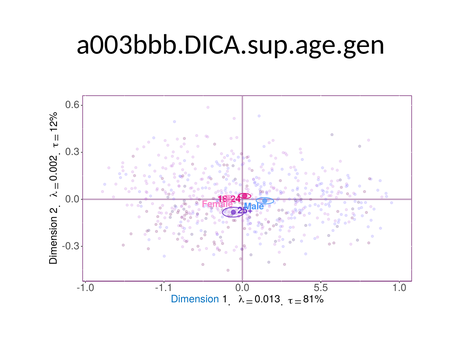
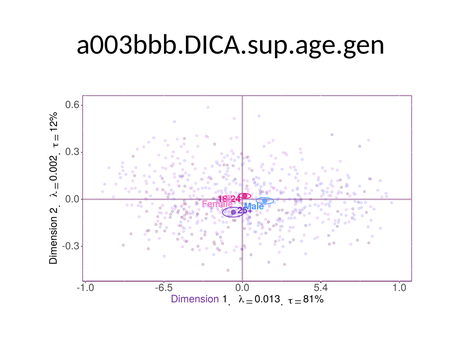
-1.1: -1.1 -> -6.5 (164, 288)
5.5: 5.5 -> 5.4 (321, 288)
Dimension colour: blue -> purple (195, 299)
